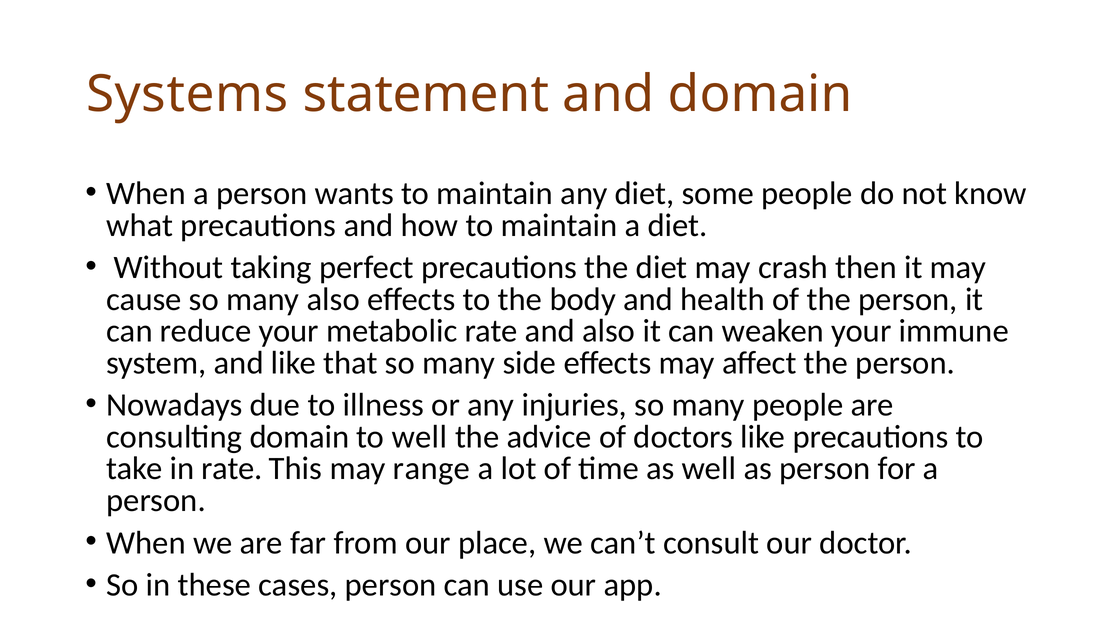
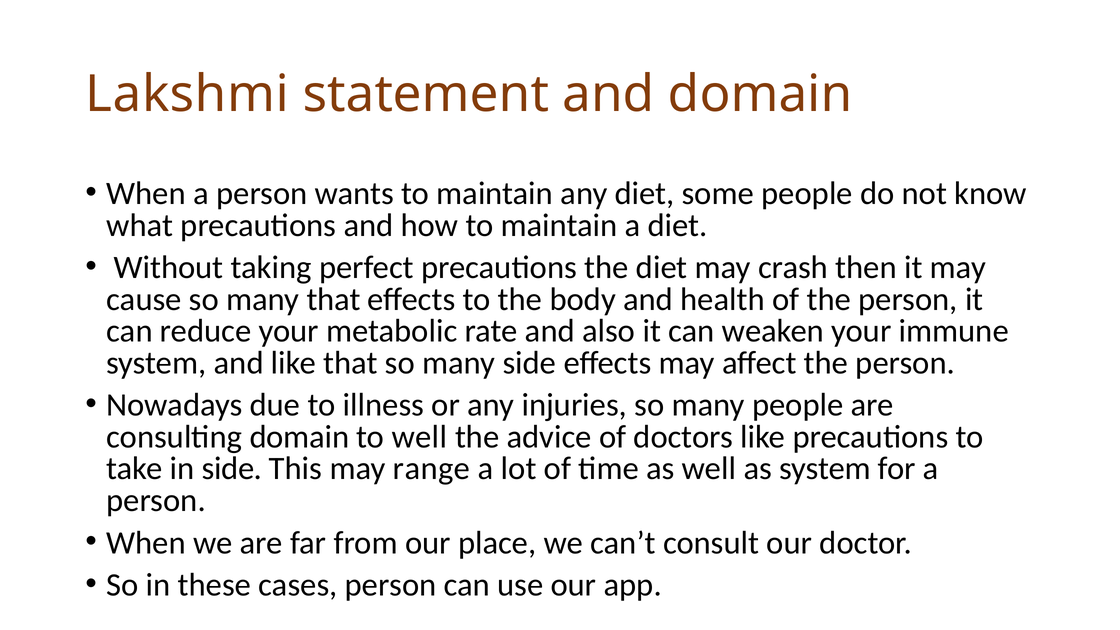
Systems: Systems -> Lakshmi (187, 94)
many also: also -> that (334, 299)
in rate: rate -> side (232, 469)
as person: person -> system (825, 469)
